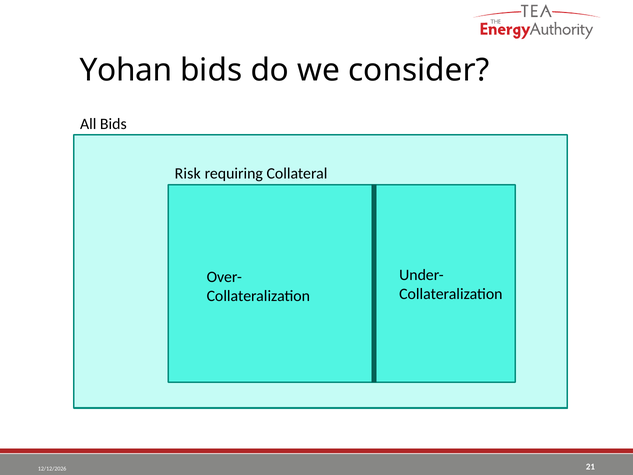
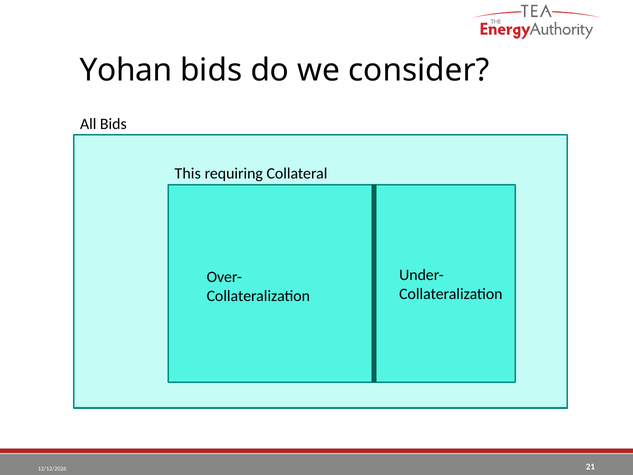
Risk: Risk -> This (188, 174)
